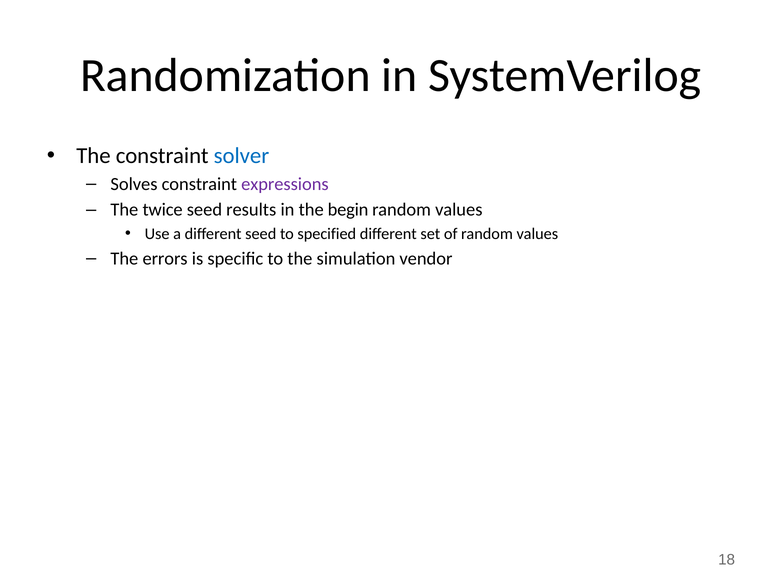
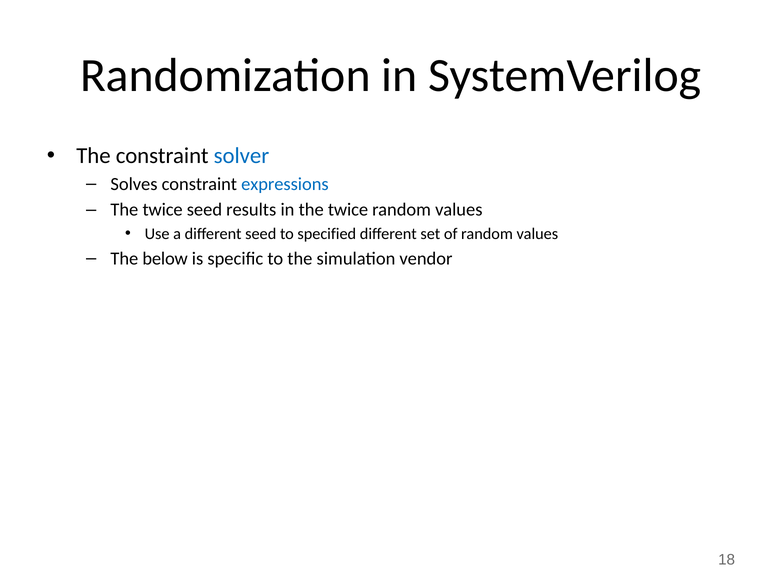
expressions colour: purple -> blue (285, 184)
in the begin: begin -> twice (348, 210)
errors: errors -> below (165, 259)
